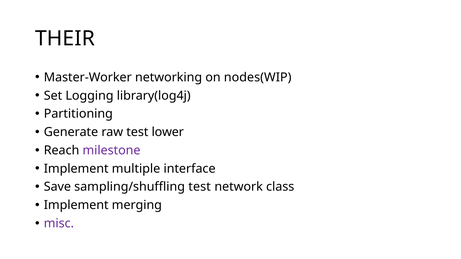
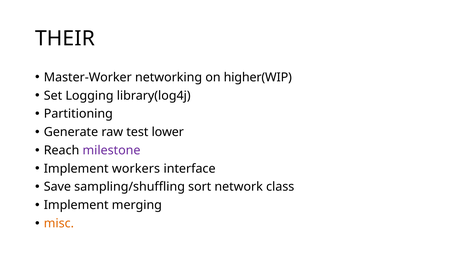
nodes(WIP: nodes(WIP -> higher(WIP (258, 77)
multiple: multiple -> workers (136, 169)
sampling/shuffling test: test -> sort (200, 187)
misc colour: purple -> orange (59, 224)
